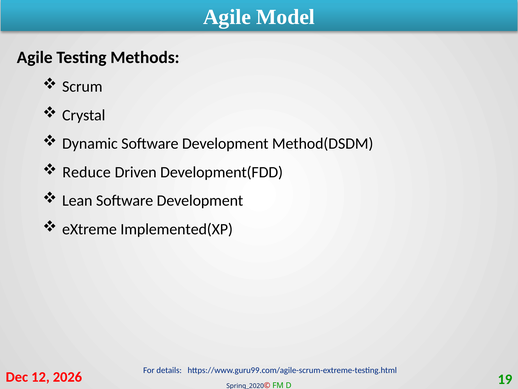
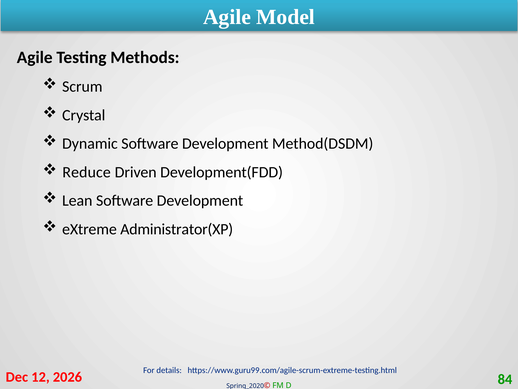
Implemented(XP: Implemented(XP -> Administrator(XP (177, 229)
19: 19 -> 84 (505, 379)
